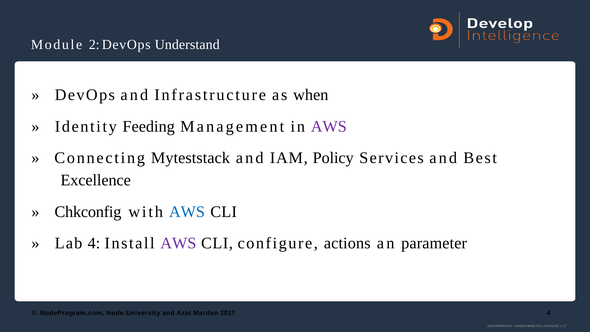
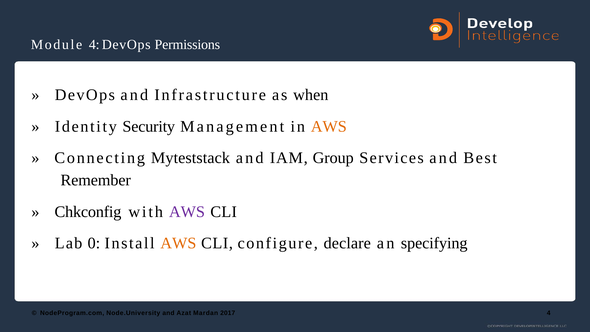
Module 2: 2 -> 4 (94, 45)
Understand: Understand -> Permissions (187, 45)
Feeding: Feeding -> Security (149, 126)
AWS colour: purple -> orange (329, 126)
Policy: Policy -> Group (333, 158)
Excellence: Excellence -> Remember (96, 180)
AWS colour: blue -> purple (187, 212)
Lab 4: 4 -> 0 (94, 243)
AWS colour: purple -> orange (178, 243)
actions: actions -> declare (347, 243)
parameter: parameter -> specifying (434, 243)
